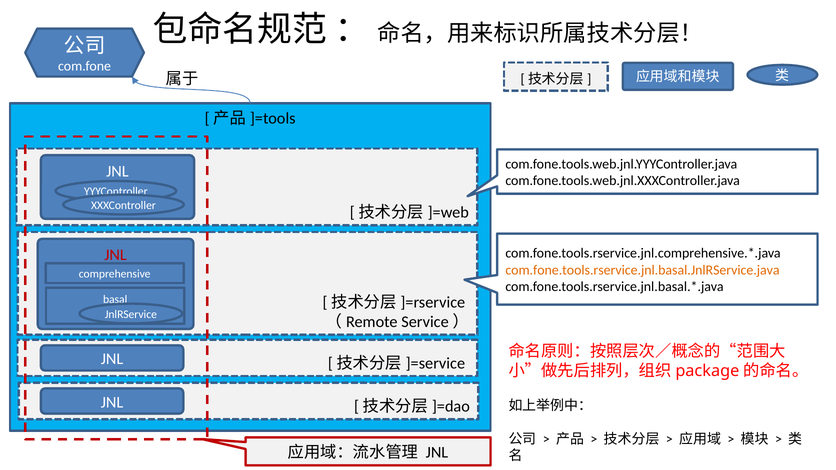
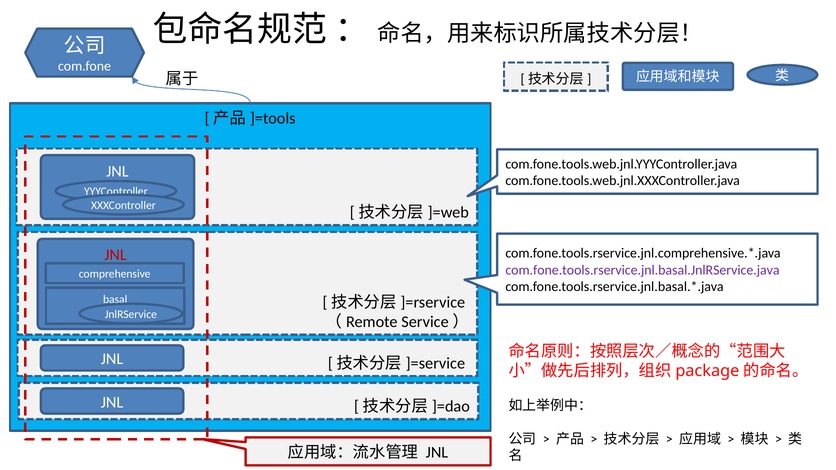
com.fone.tools.rservice.jnl.basal.JnlRService.java colour: orange -> purple (643, 270)
